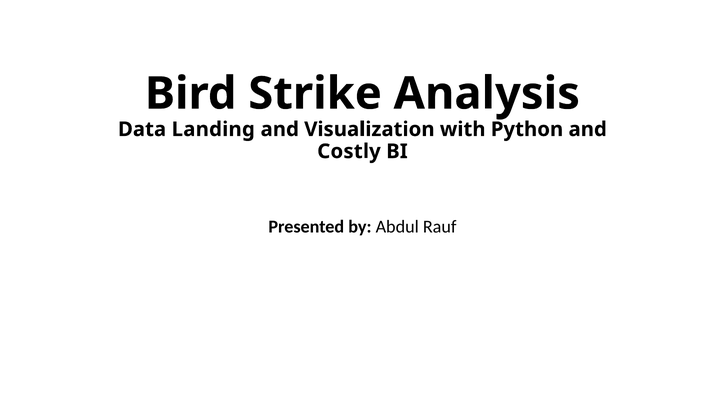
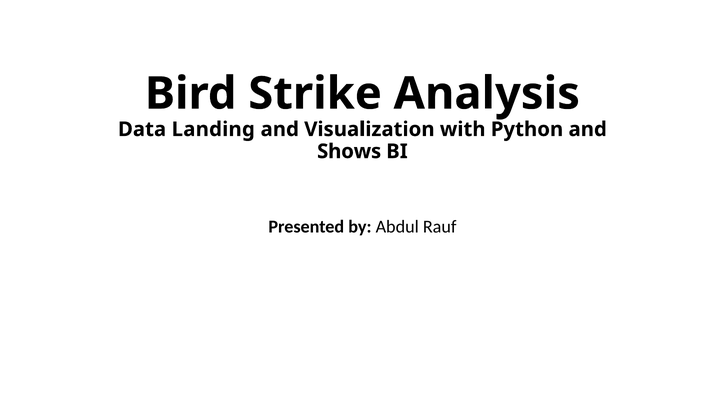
Costly: Costly -> Shows (349, 151)
